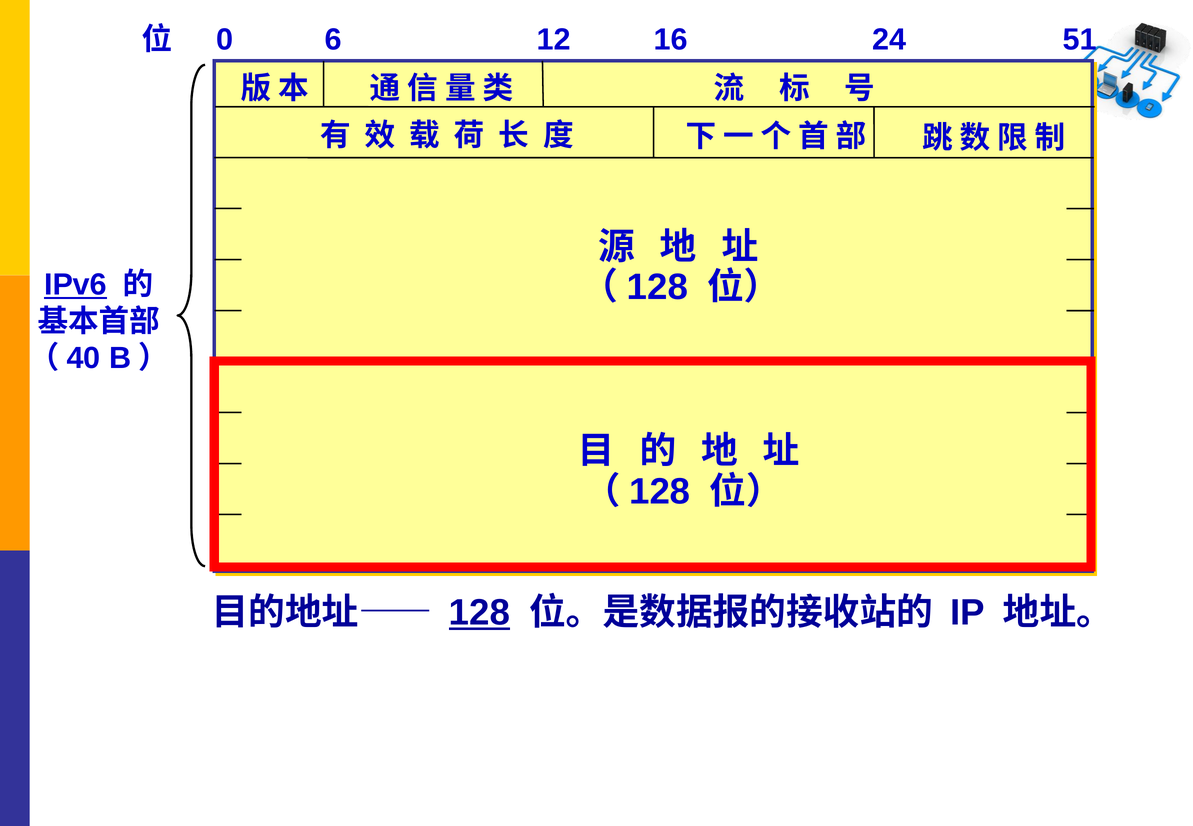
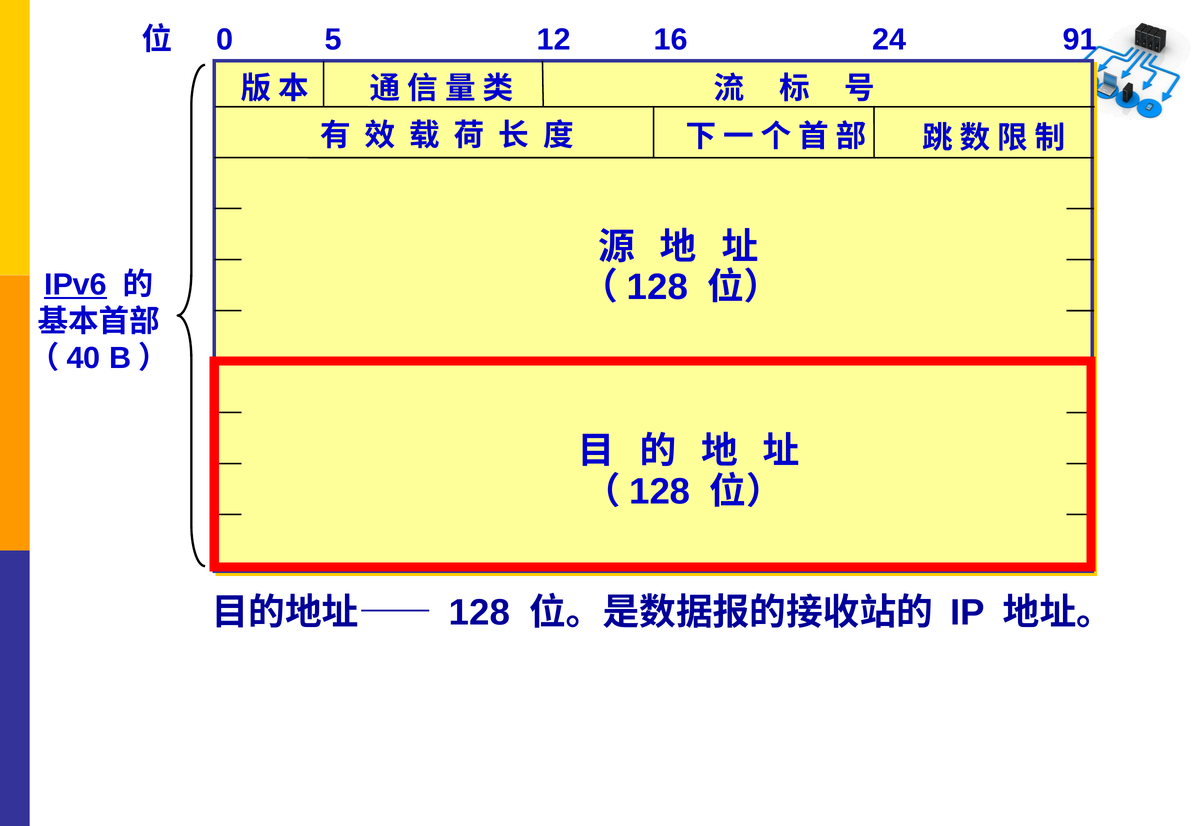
6: 6 -> 5 (333, 40)
51: 51 -> 91 (1080, 40)
128 underline: present -> none (480, 613)
